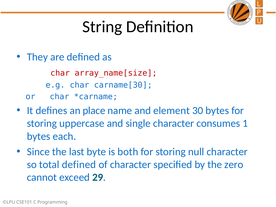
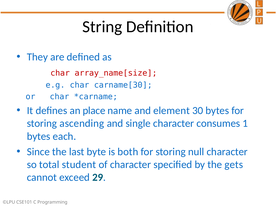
uppercase: uppercase -> ascending (82, 123)
total defined: defined -> student (79, 165)
zero: zero -> gets (234, 165)
